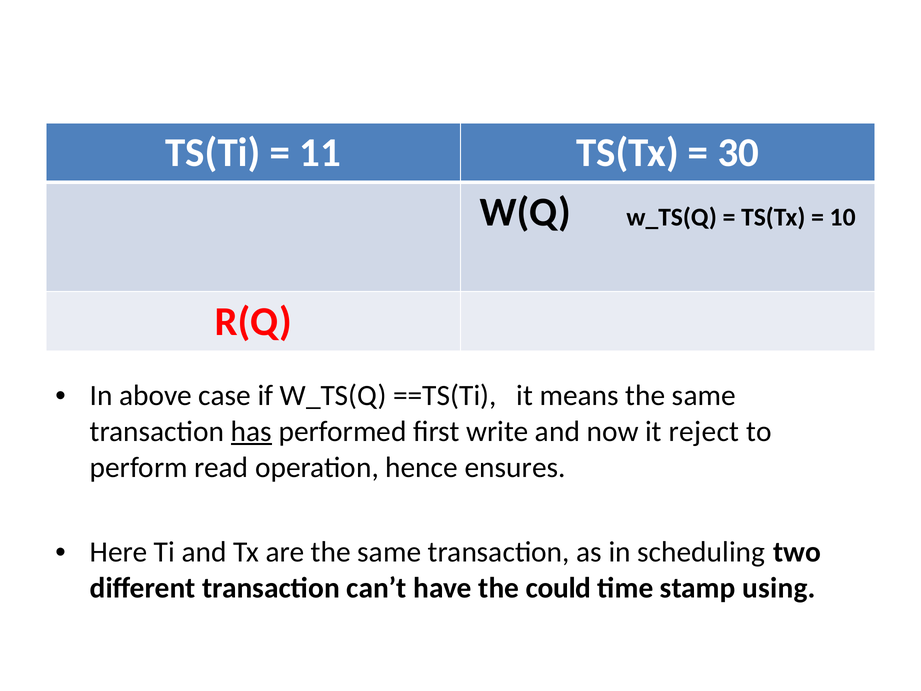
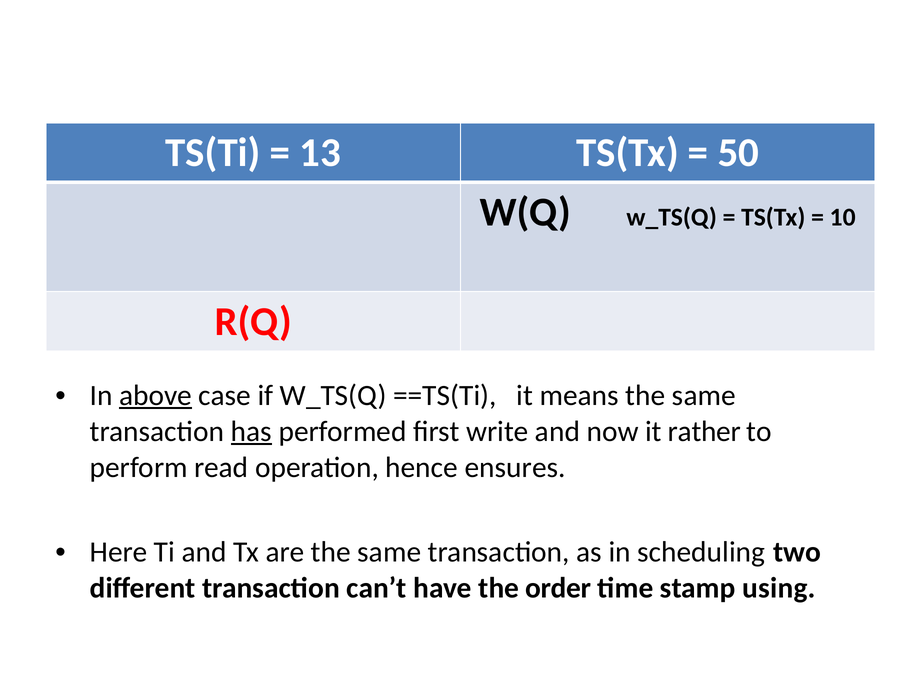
11: 11 -> 13 (320, 153)
30: 30 -> 50 (738, 153)
above underline: none -> present (156, 395)
reject: reject -> rather (704, 431)
could: could -> order (558, 588)
